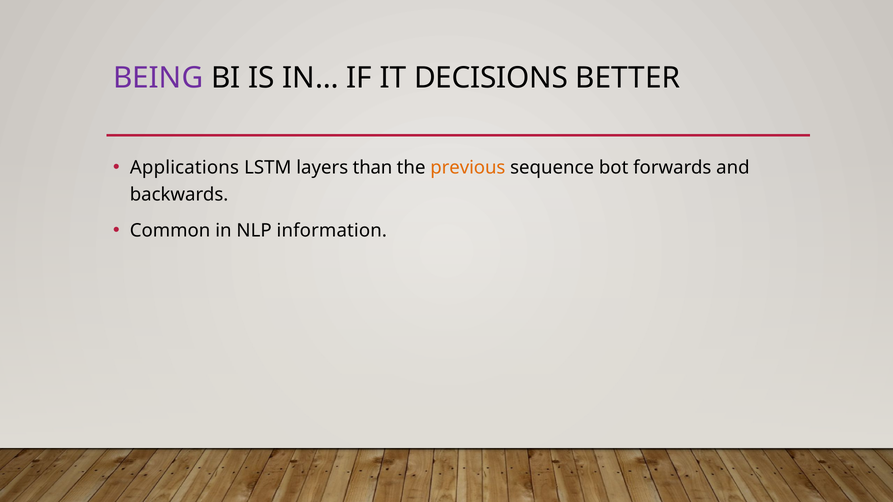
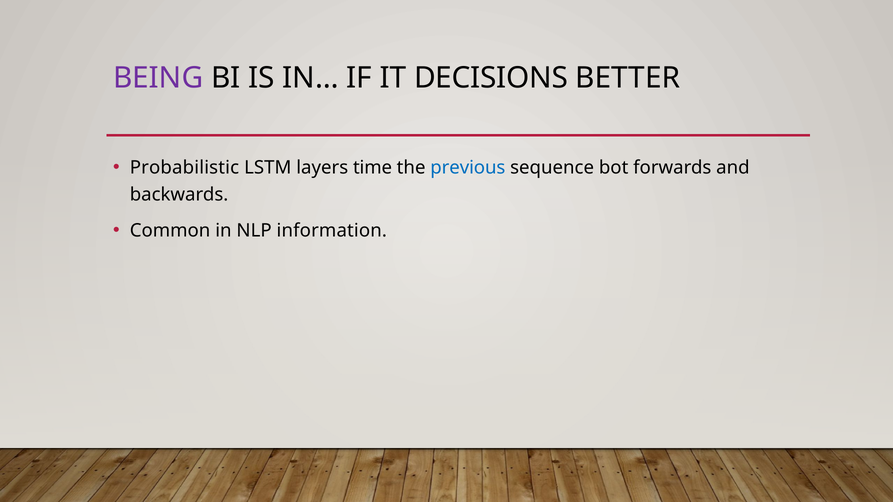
Applications: Applications -> Probabilistic (184, 168)
than: than -> time (373, 168)
previous colour: orange -> blue (468, 168)
